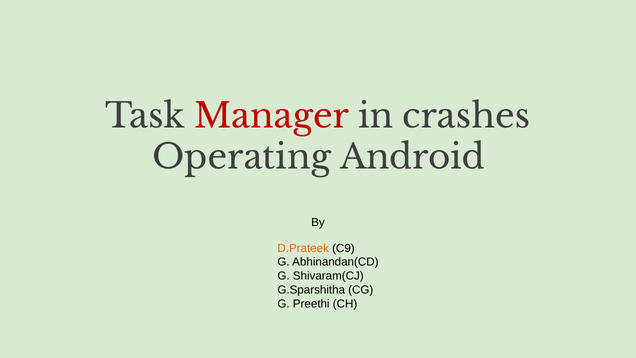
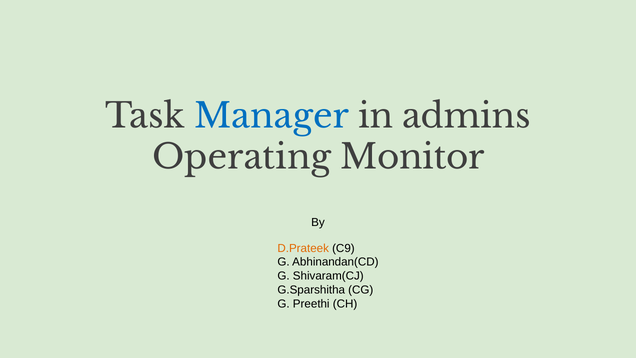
Manager colour: red -> blue (272, 116)
crashes: crashes -> admins (466, 116)
Android: Android -> Monitor (412, 157)
